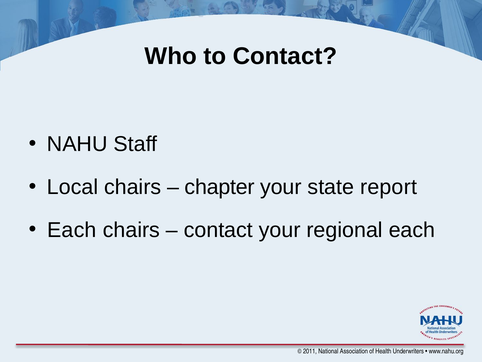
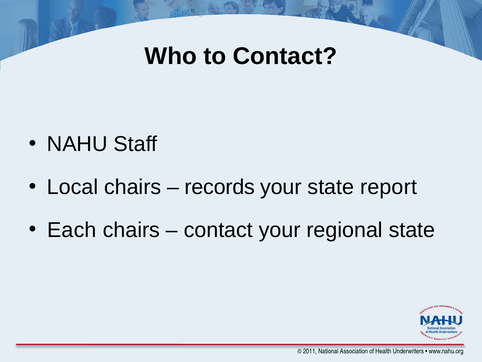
chapter: chapter -> records (220, 187)
regional each: each -> state (412, 230)
